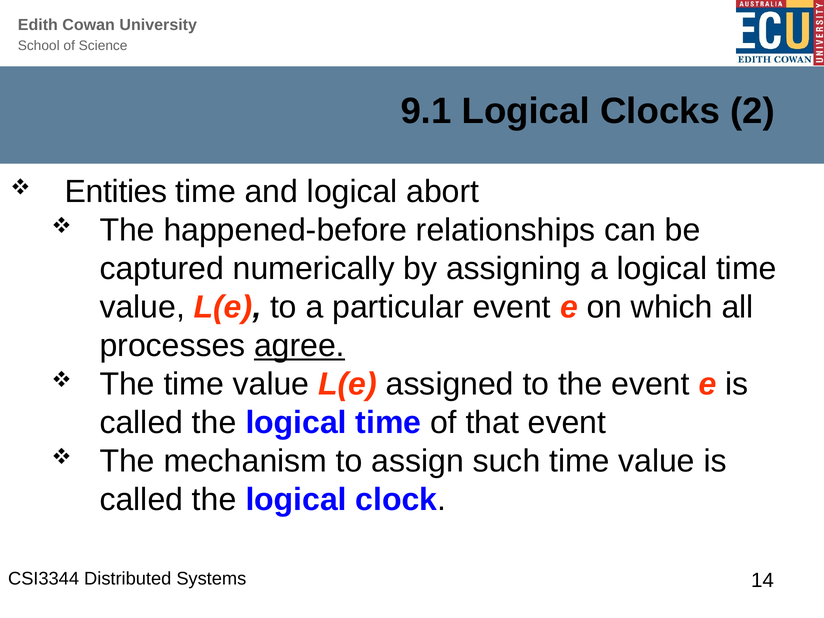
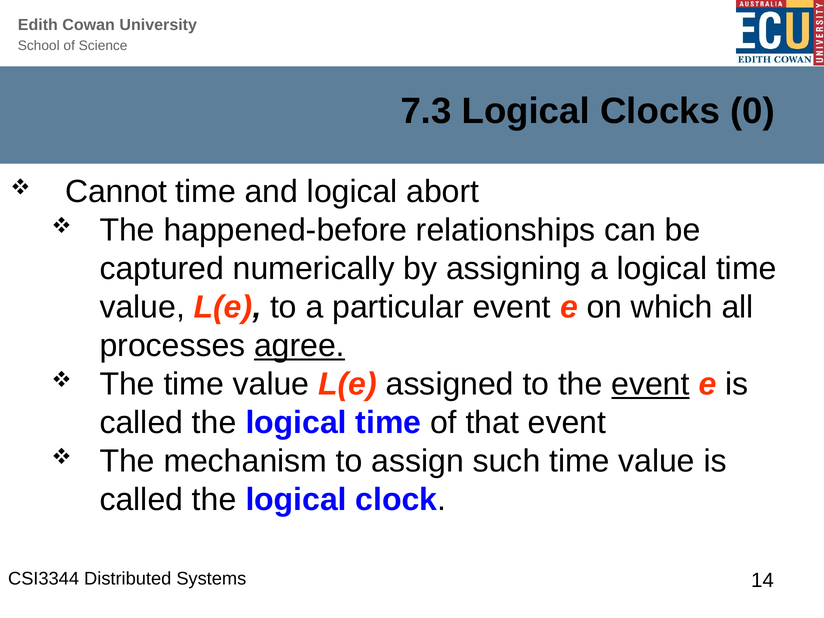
9.1: 9.1 -> 7.3 (426, 111)
2: 2 -> 0 (753, 111)
Entities: Entities -> Cannot (116, 192)
event underline: none -> present (651, 384)
